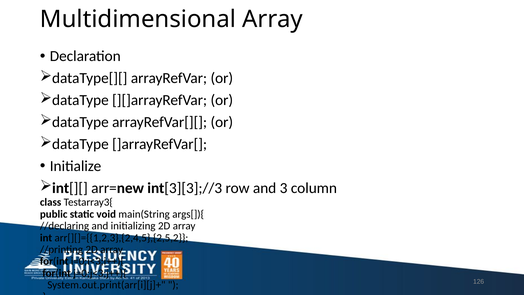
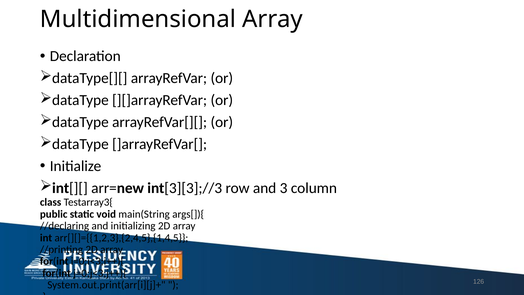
arr[][]={{1,2,3},{2,4,5},{2,5,2: arr[][]={{1,2,3},{2,4,5},{2,5,2 -> arr[][]={{1,2,3},{2,4,5},{1,4,5 (121, 238)
